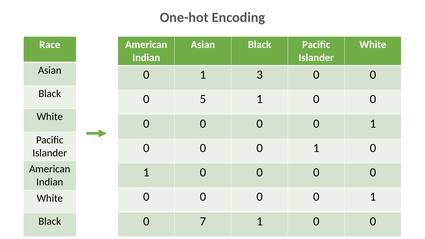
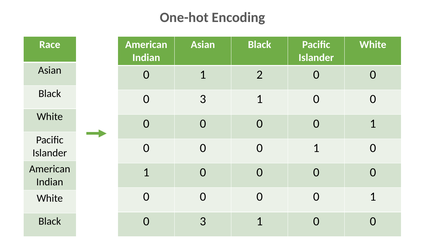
3: 3 -> 2 (260, 75)
5: 5 -> 3 (203, 99)
7: 7 -> 3 (203, 221)
